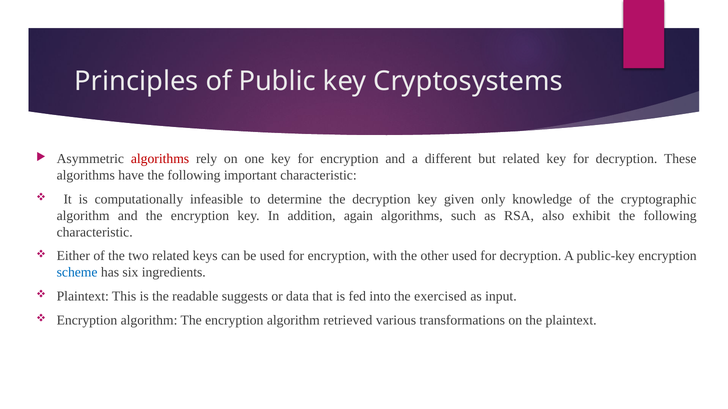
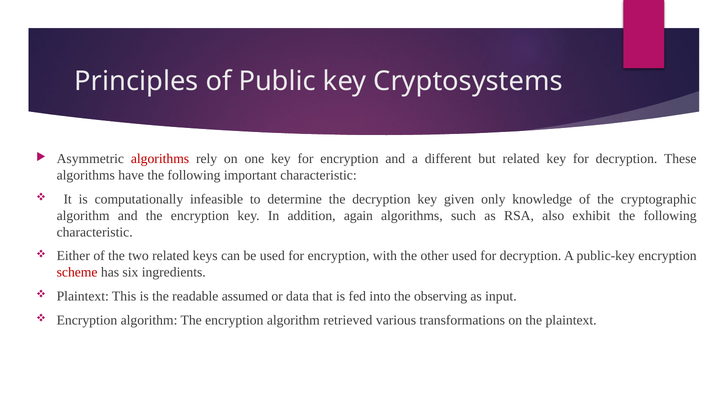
scheme colour: blue -> red (77, 273)
suggests: suggests -> assumed (245, 297)
exercised: exercised -> observing (441, 297)
